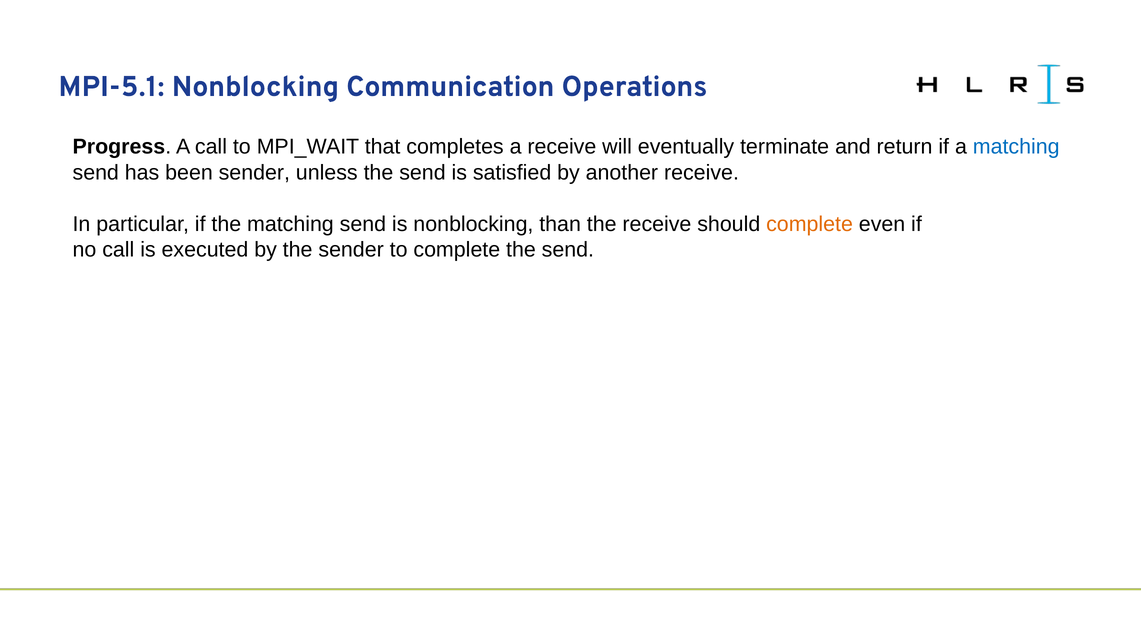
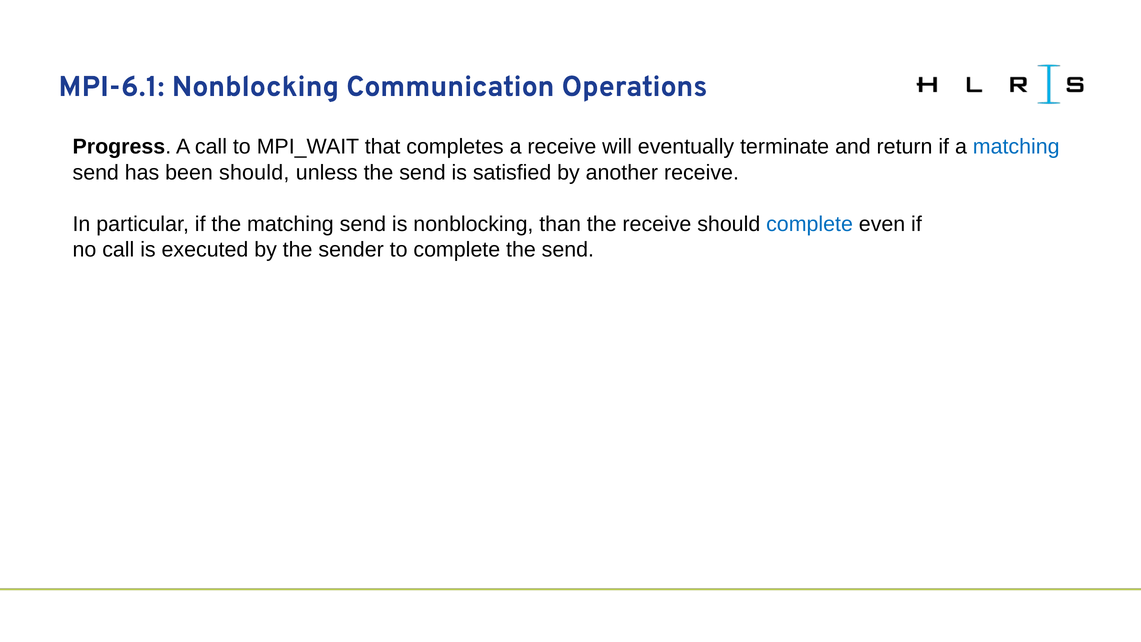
MPI-5.1: MPI-5.1 -> MPI-6.1 (111, 86)
been sender: sender -> should (254, 173)
complete colour: orange -> blue (810, 224)
